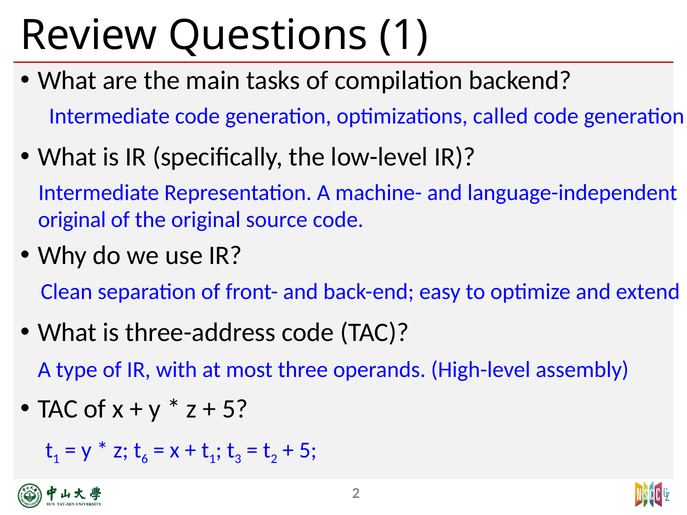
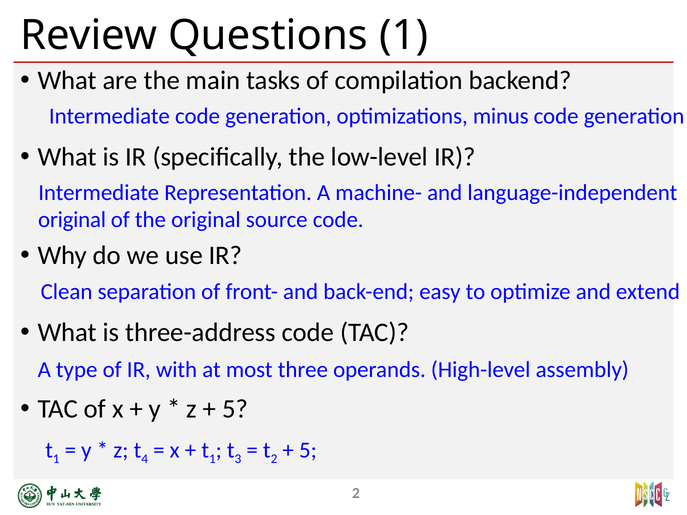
called: called -> minus (501, 116)
6: 6 -> 4 (145, 459)
